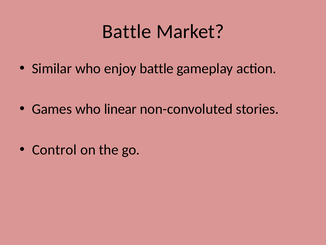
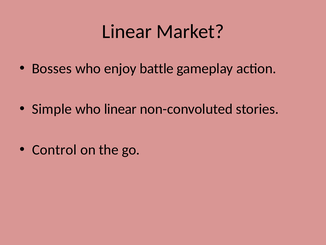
Battle: Battle -> Linear (127, 32)
Similar: Similar -> Bosses (52, 68)
Games: Games -> Simple (52, 109)
